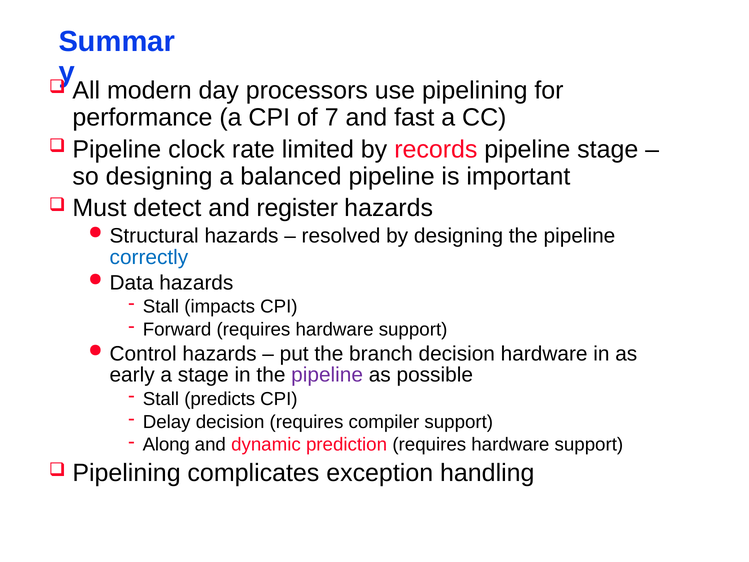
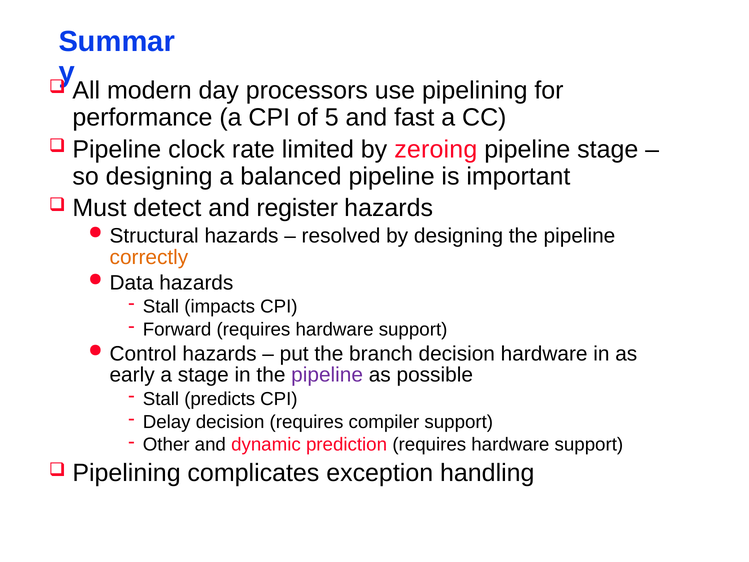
7: 7 -> 5 (332, 117)
records: records -> zeroing (436, 149)
correctly colour: blue -> orange (149, 257)
Along: Along -> Other (166, 445)
